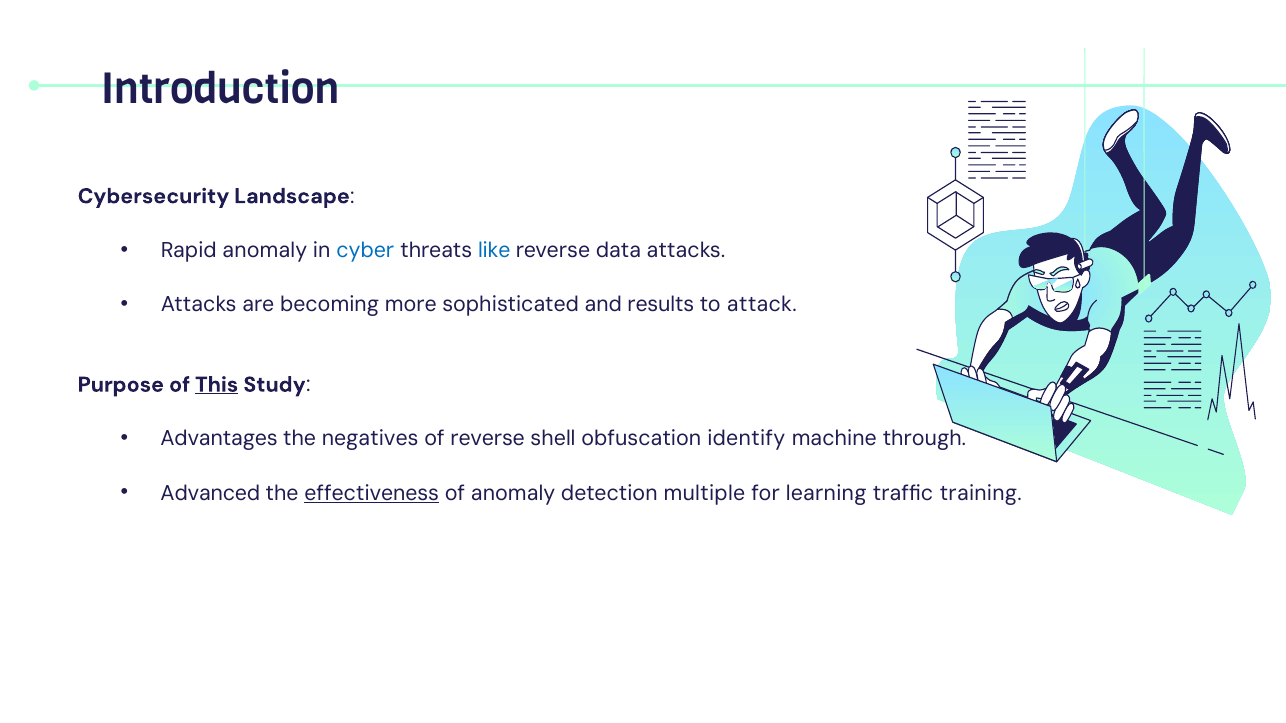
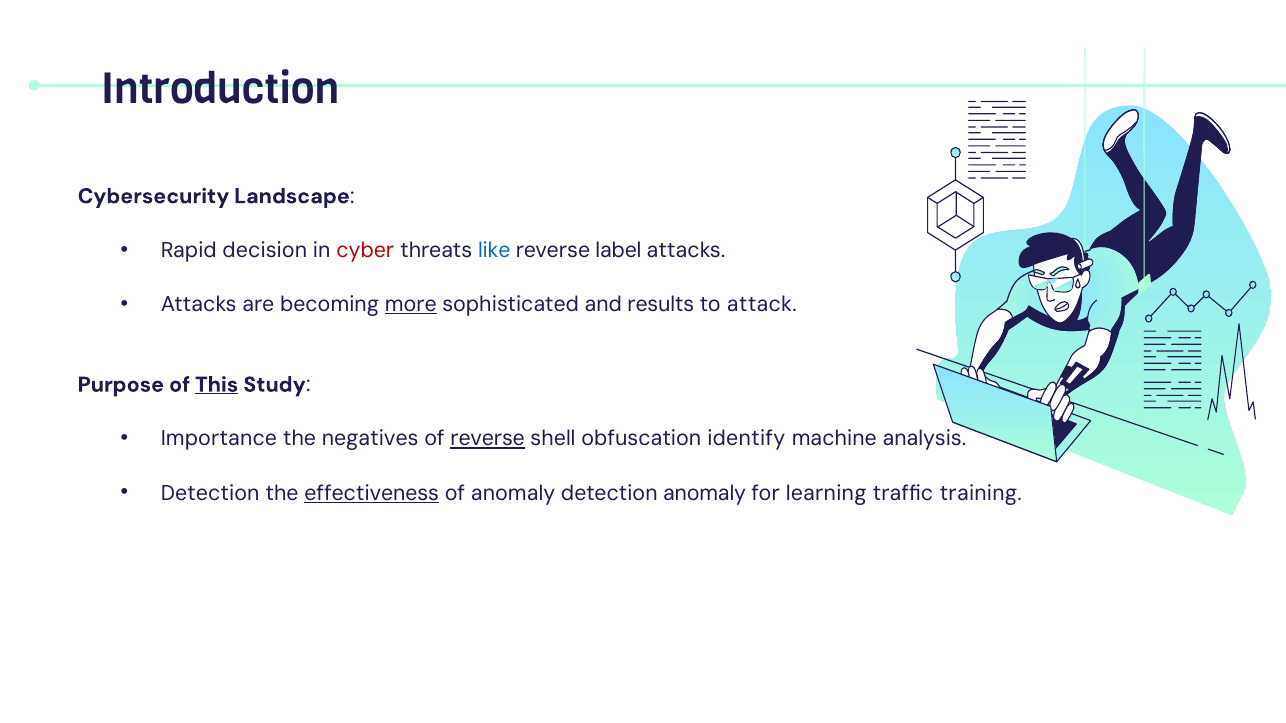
Rapid anomaly: anomaly -> decision (265, 251)
cyber colour: blue -> red (365, 251)
data: data -> label (619, 251)
more underline: none -> present (411, 305)
Advantages: Advantages -> Importance (219, 439)
reverse underline: none -> present (488, 439)
through: through -> analysis (924, 439)
Advanced: Advanced -> Detection (210, 493)
detection multiple: multiple -> anomaly (705, 493)
